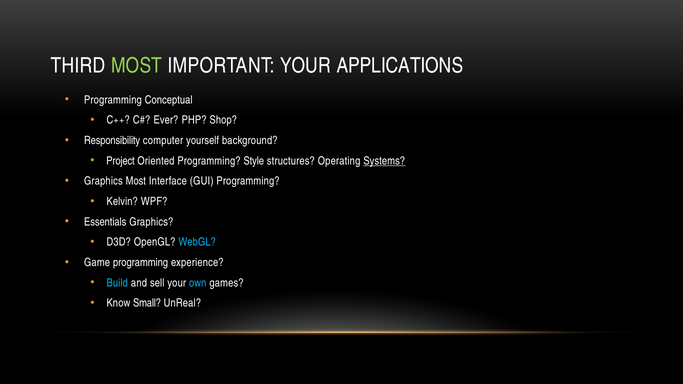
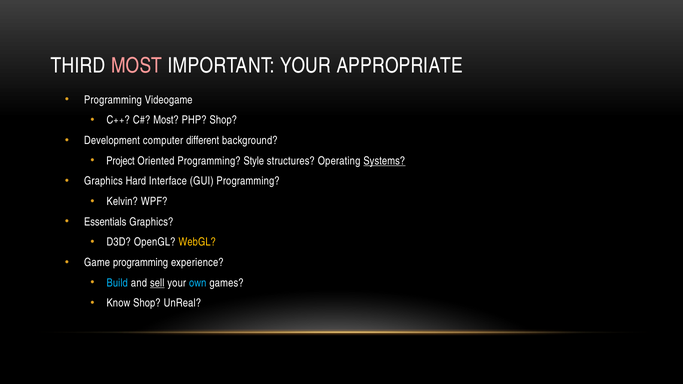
MOST colour: light green -> pink (137, 66)
APPLICATIONS: APPLICATIONS -> APPROPRIATE (400, 66)
Conceptual: Conceptual -> Videogame (169, 100)
Ever: Ever -> Most (166, 120)
Responsibility: Responsibility -> Development (112, 141)
yourself: yourself -> different (203, 141)
Graphics Most: Most -> Hard (136, 181)
WebGL colour: light blue -> yellow (197, 242)
sell underline: none -> present (157, 283)
Know Small: Small -> Shop (147, 303)
